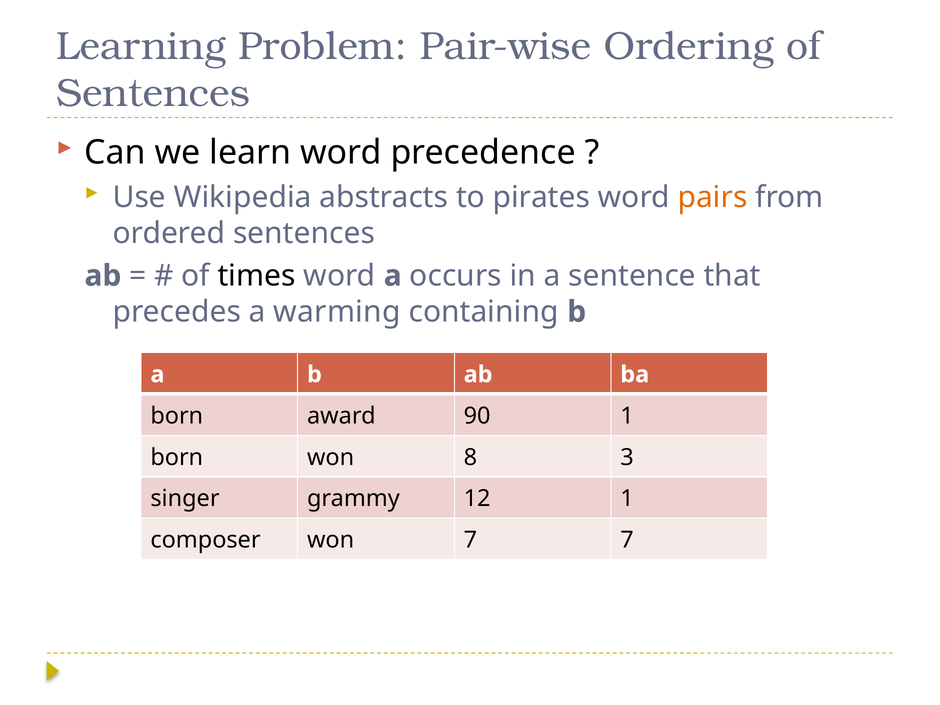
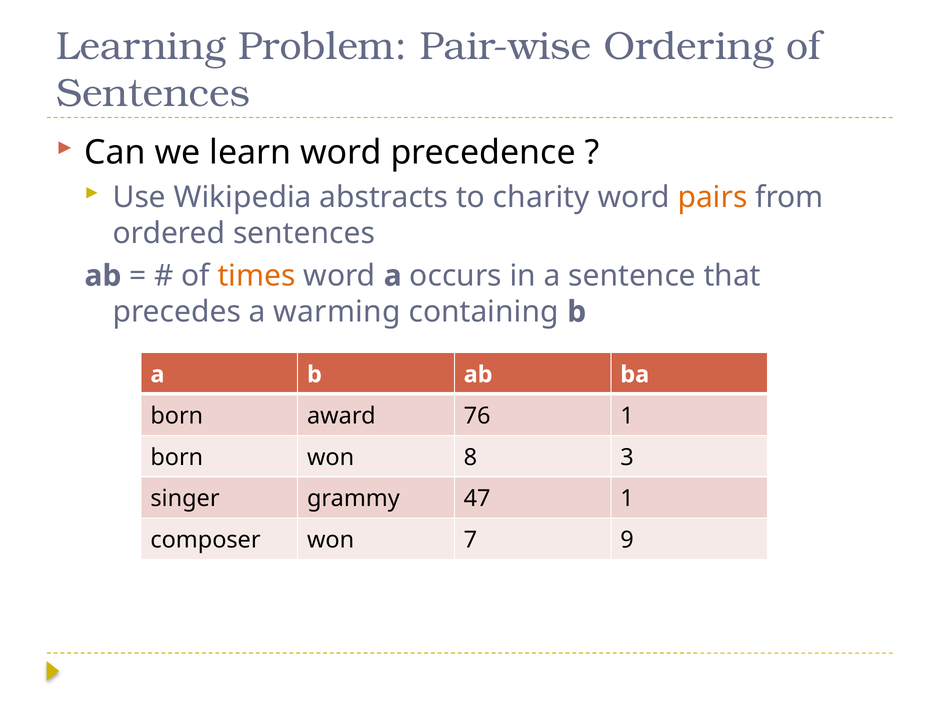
pirates: pirates -> charity (541, 197)
times colour: black -> orange (257, 276)
90: 90 -> 76 (477, 416)
12: 12 -> 47 (477, 499)
7 7: 7 -> 9 (627, 540)
